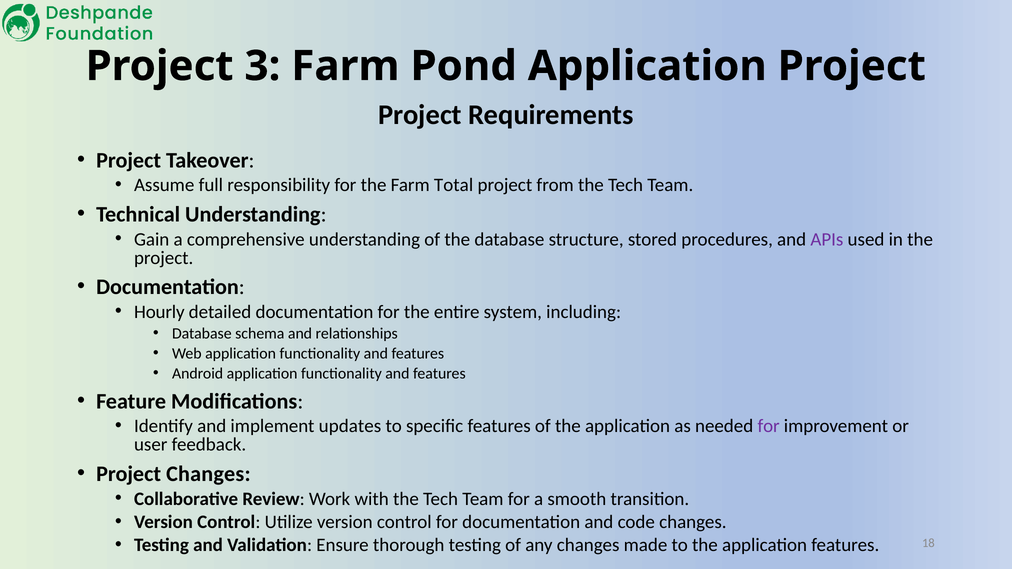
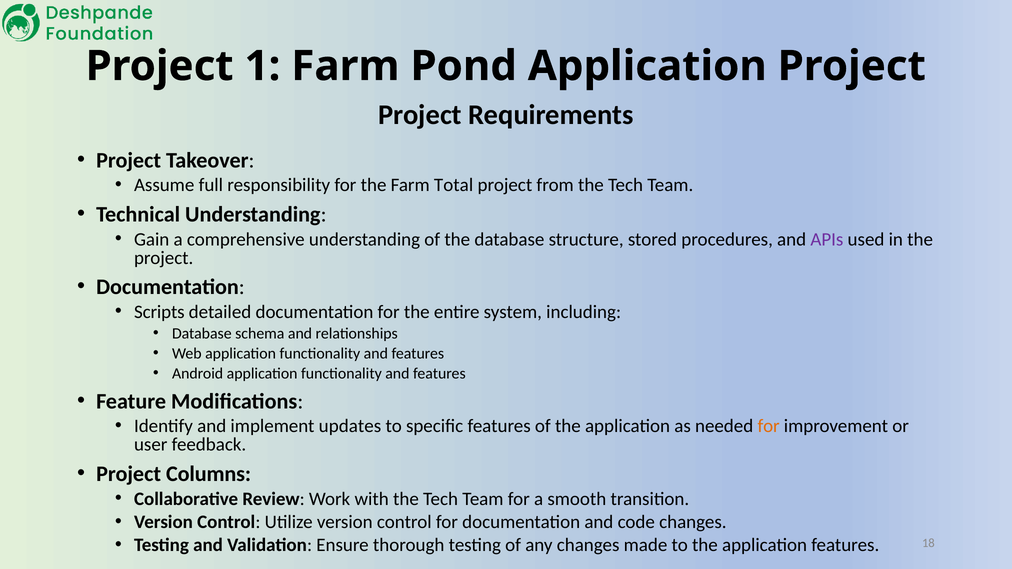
3: 3 -> 1 (262, 66)
Hourly: Hourly -> Scripts (159, 312)
for colour: purple -> orange (769, 426)
Project Changes: Changes -> Columns (209, 474)
